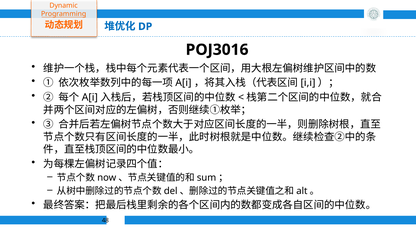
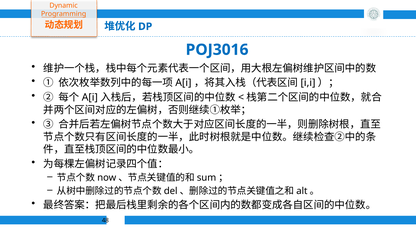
POJ3016 colour: black -> blue (217, 50)
